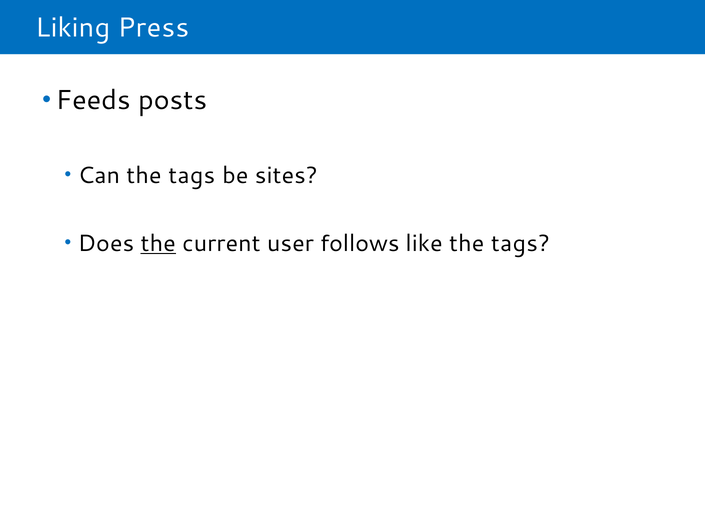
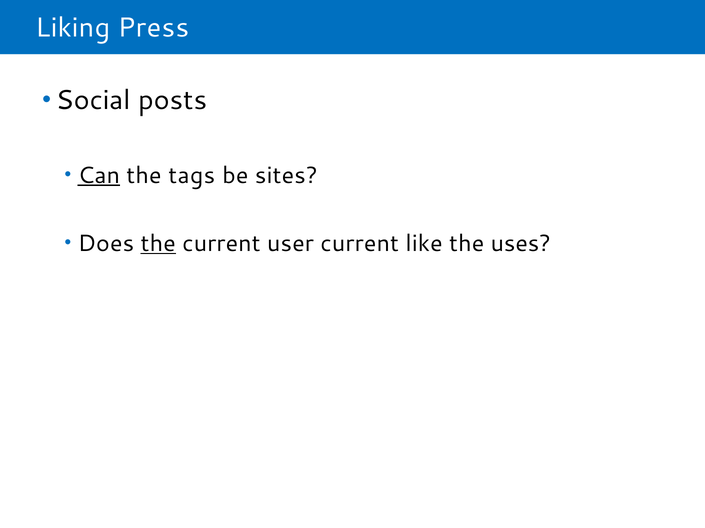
Feeds: Feeds -> Social (93, 101)
Can underline: none -> present (99, 176)
user follows: follows -> current (360, 244)
like the tags: tags -> uses (521, 244)
